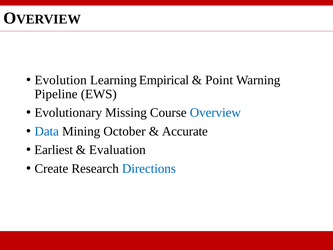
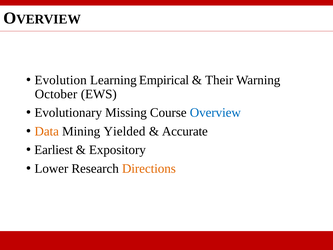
Point: Point -> Their (219, 80)
Pipeline: Pipeline -> October (56, 94)
Data colour: blue -> orange (47, 131)
October: October -> Yielded (124, 131)
Evaluation: Evaluation -> Expository (117, 150)
Create: Create -> Lower (51, 168)
Directions colour: blue -> orange (149, 168)
